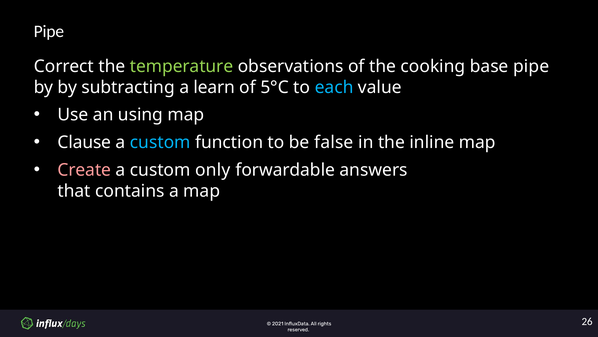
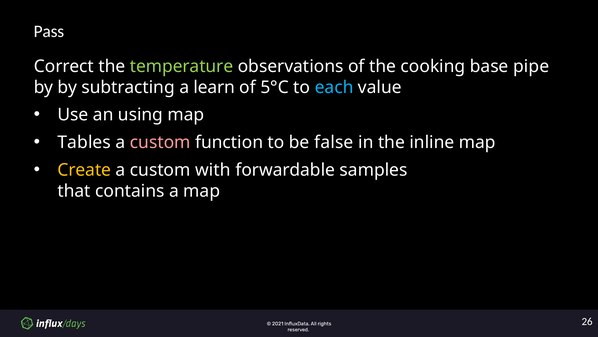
Pipe: Pipe -> Pass (49, 31)
Clause: Clause -> Tables (84, 142)
custom colour: light blue -> pink (160, 142)
Create colour: pink -> yellow (84, 170)
only: only -> with (213, 170)
answers: answers -> samples (374, 170)
